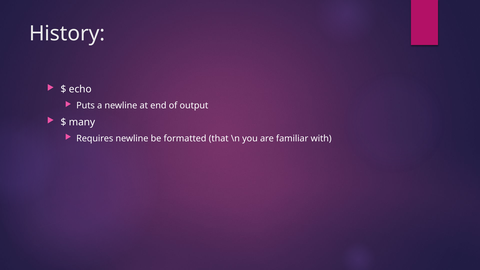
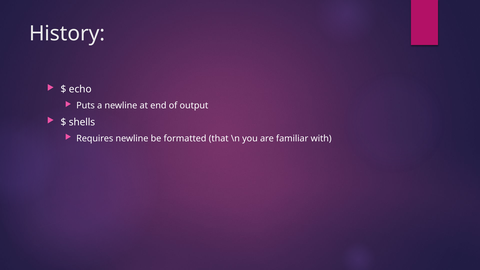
many: many -> shells (82, 122)
